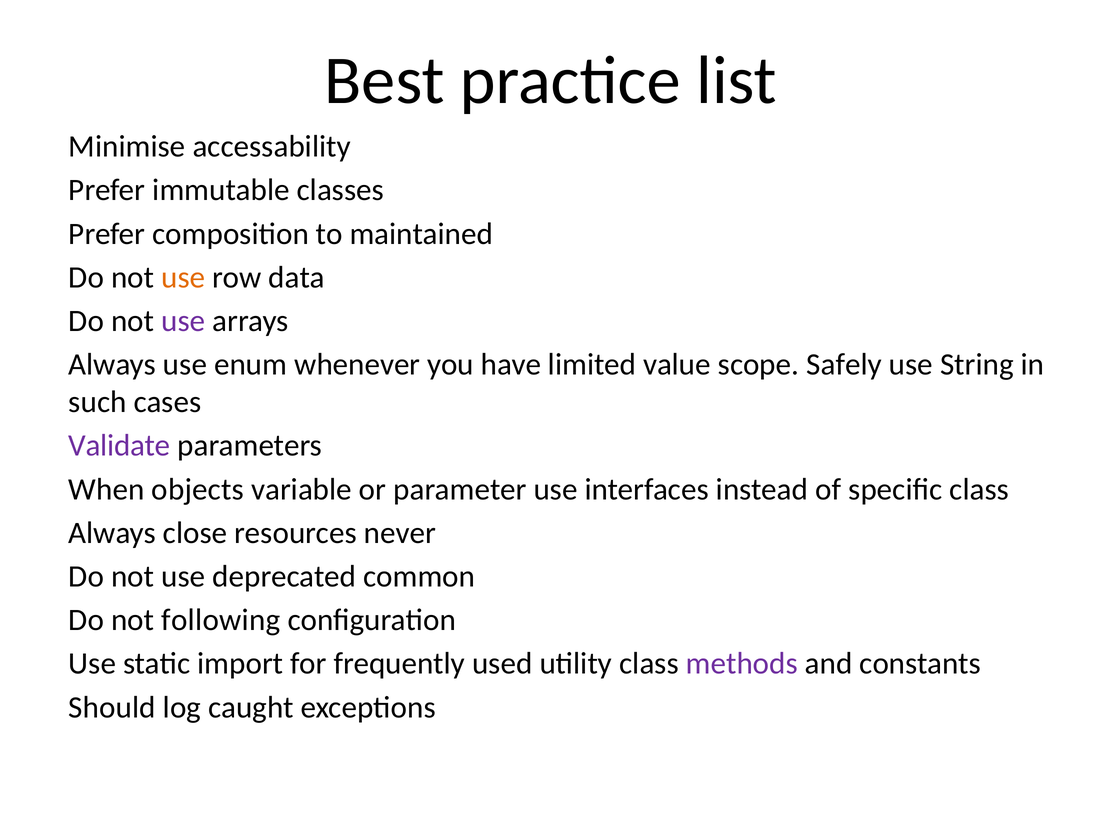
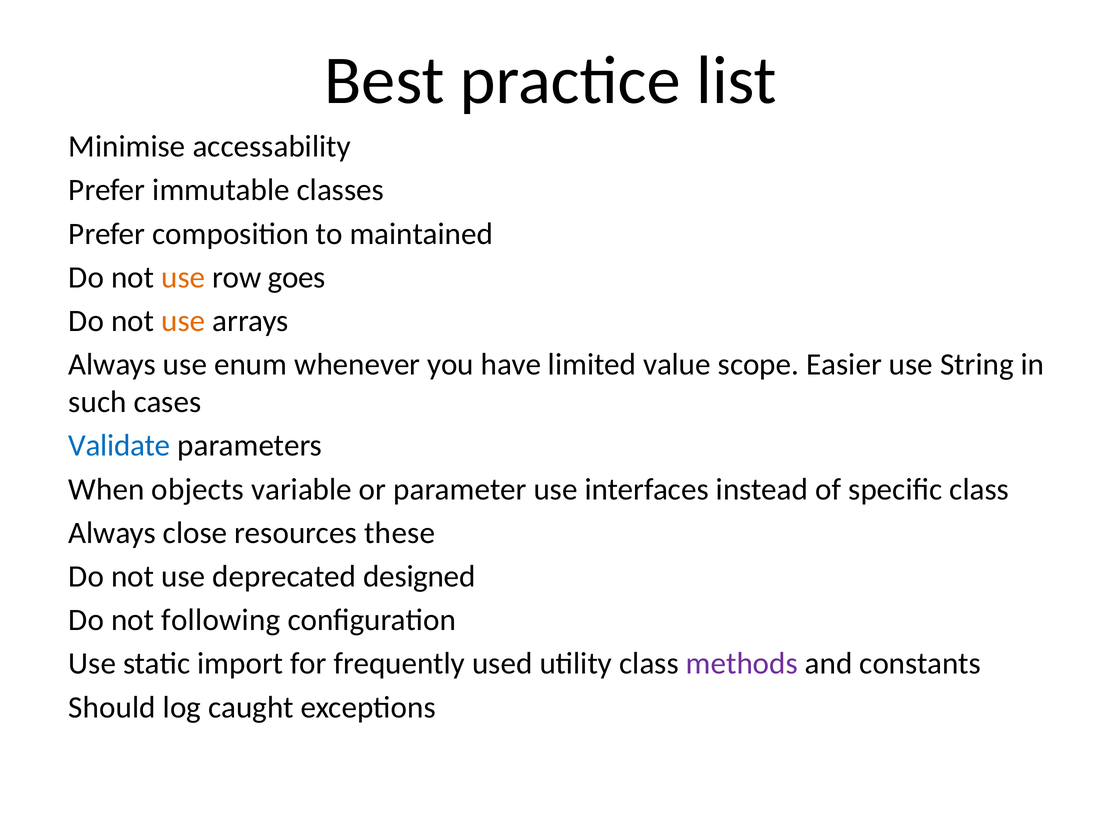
data: data -> goes (297, 277)
use colour: purple -> orange (183, 321)
Safely: Safely -> Easier (844, 365)
Validate colour: purple -> blue (119, 446)
never: never -> these (400, 533)
common: common -> designed (419, 576)
